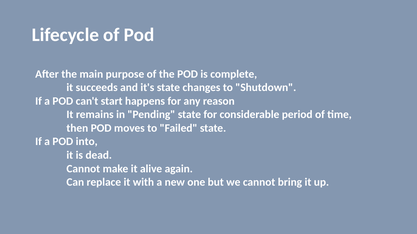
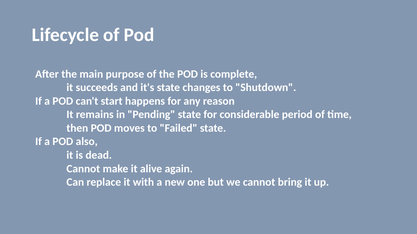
into: into -> also (87, 142)
